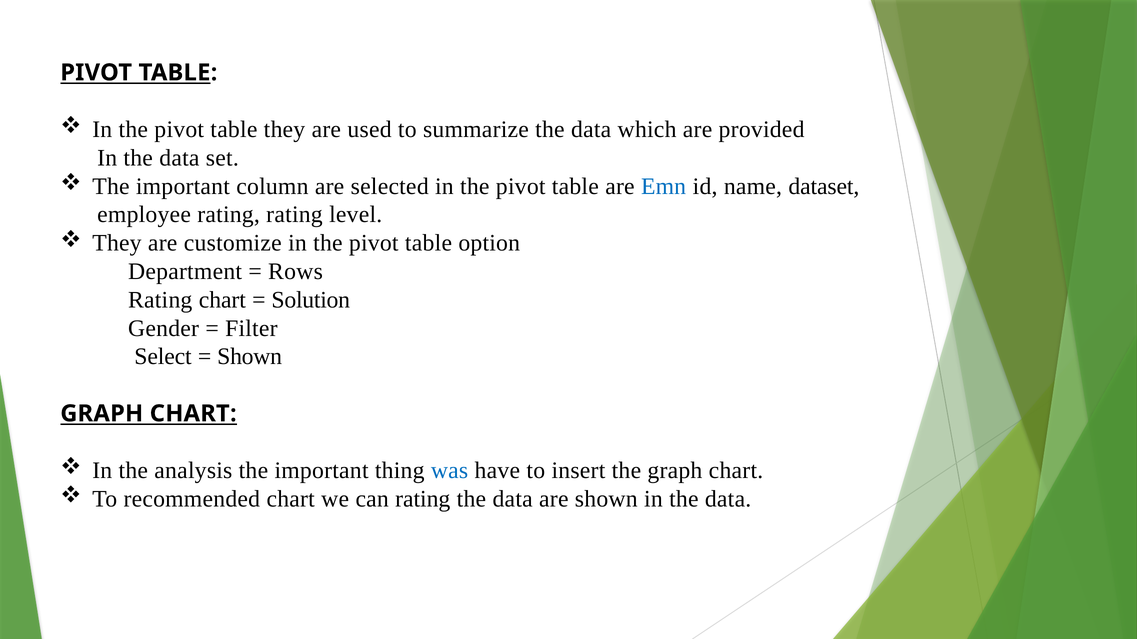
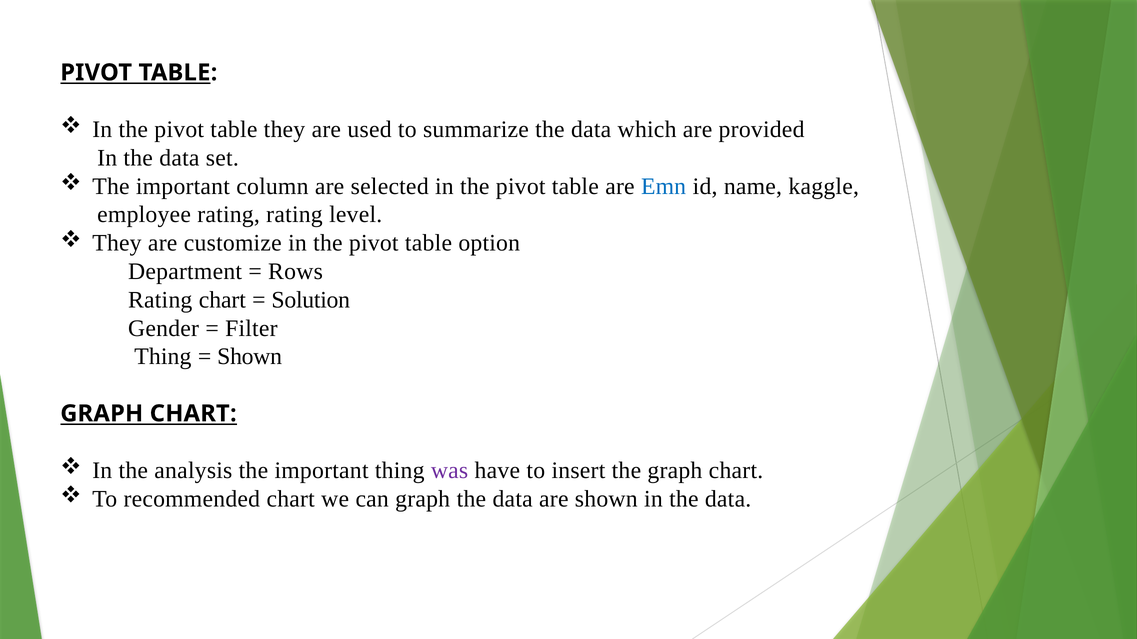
dataset: dataset -> kaggle (824, 186)
Select: Select -> Thing (163, 357)
was colour: blue -> purple (450, 471)
can rating: rating -> graph (423, 499)
